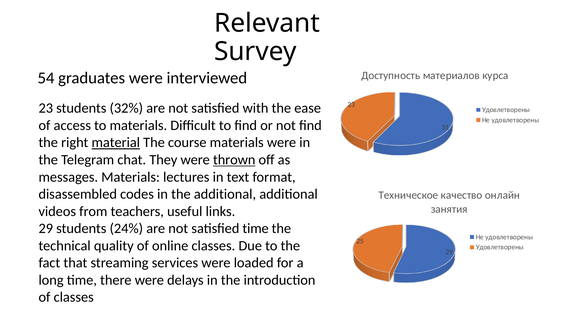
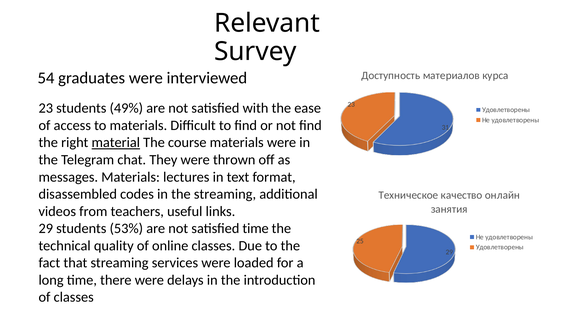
32%: 32% -> 49% (126, 108)
thrown underline: present -> none (234, 160)
the additional: additional -> streaming (225, 194)
24%: 24% -> 53% (126, 229)
